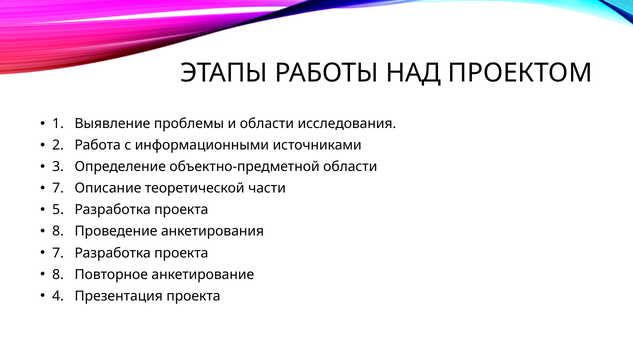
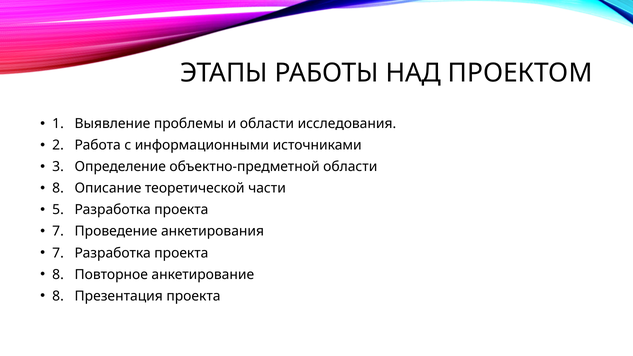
7: 7 -> 8 (58, 188)
8: 8 -> 7 (58, 231)
4: 4 -> 8 (58, 296)
